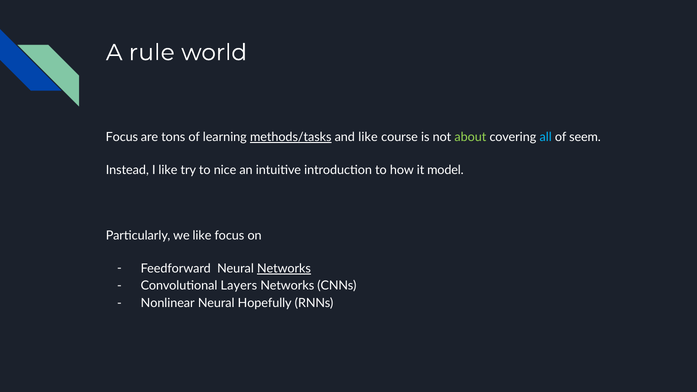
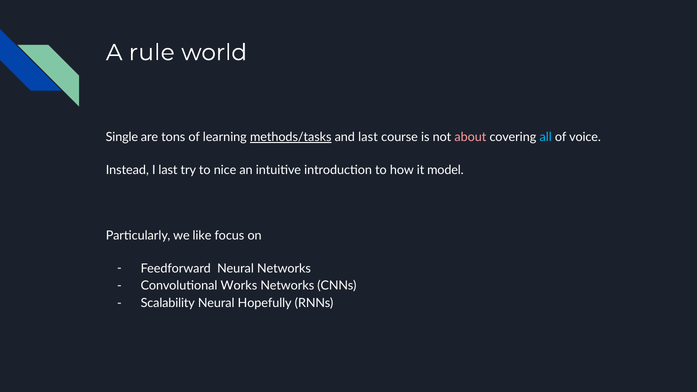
Focus: Focus -> Single (122, 137)
and like: like -> last (368, 137)
about colour: light green -> pink (470, 137)
seem: seem -> voice (585, 137)
I like: like -> last (168, 170)
Networks underline: present -> none (284, 269)
Layers: Layers -> Works (239, 286)
Nonlinear: Nonlinear -> Scalability (168, 303)
